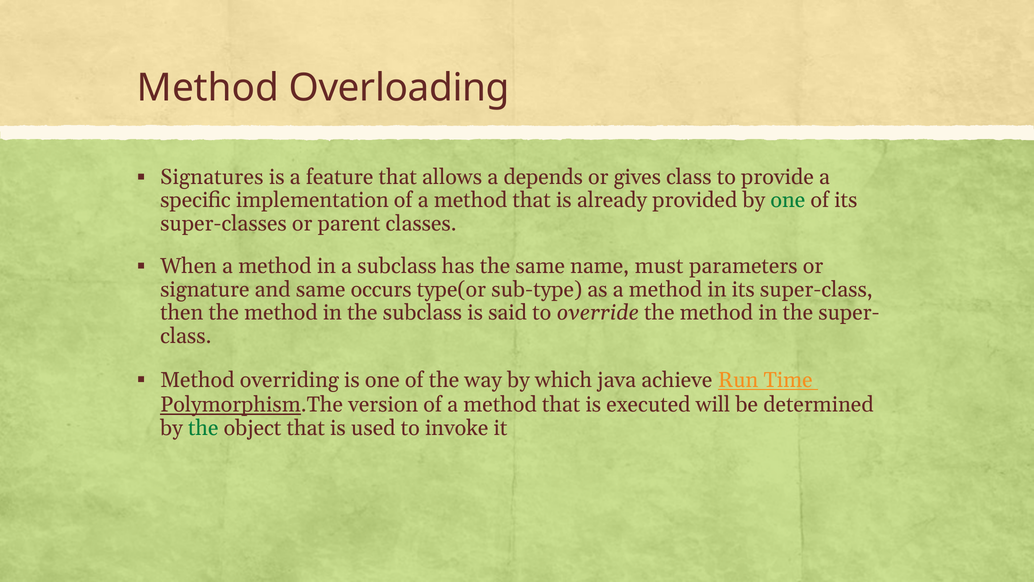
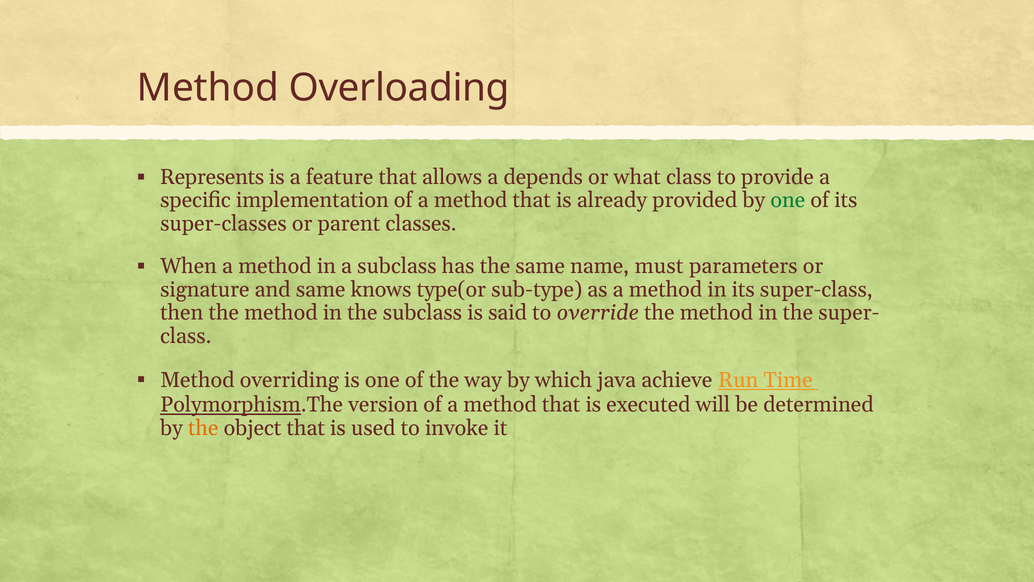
Signatures: Signatures -> Represents (212, 177)
gives: gives -> what (637, 177)
occurs: occurs -> knows (381, 289)
the colour: green -> orange (203, 428)
